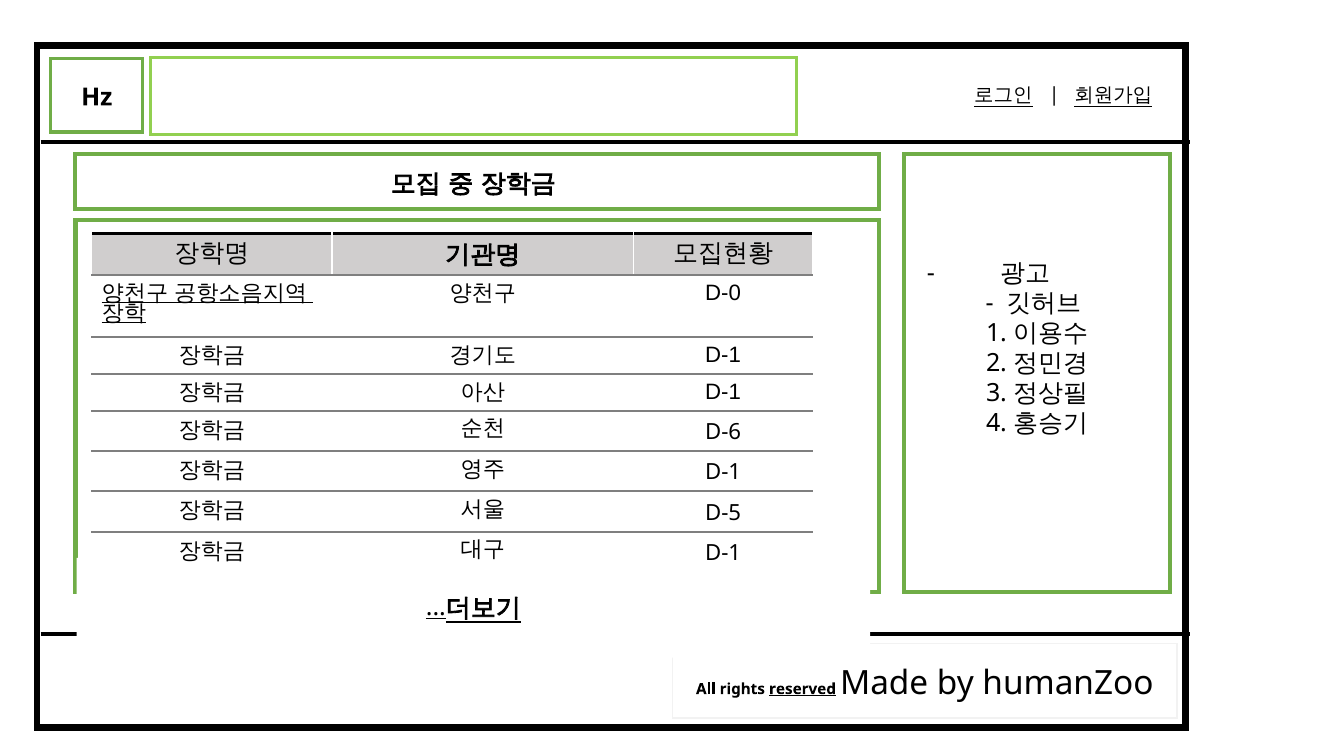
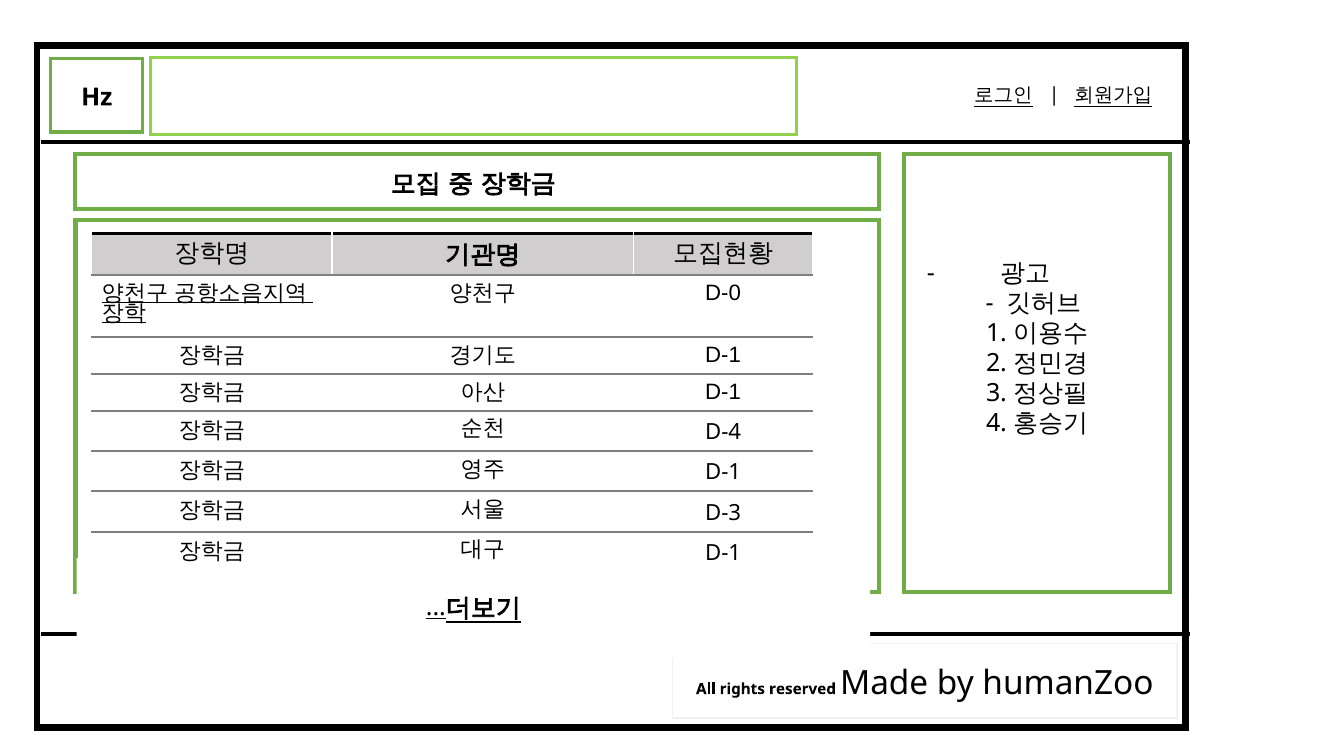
D-6: D-6 -> D-4 (723, 432)
D-5: D-5 -> D-3 (723, 512)
reserved underline: present -> none (802, 688)
